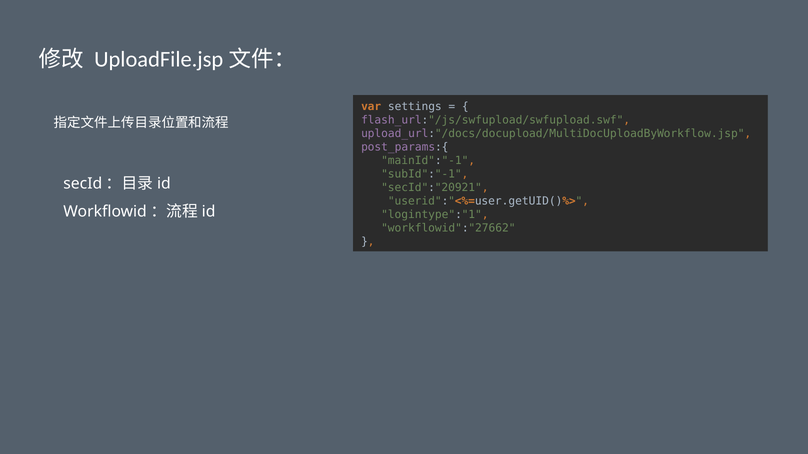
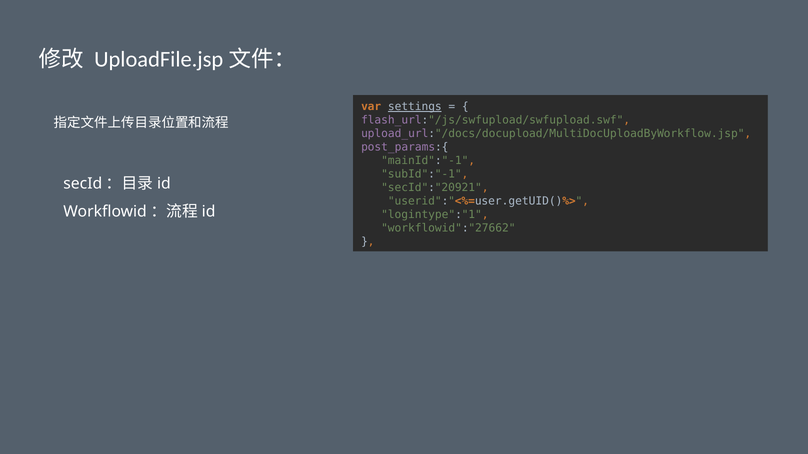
settings underline: none -> present (415, 107)
